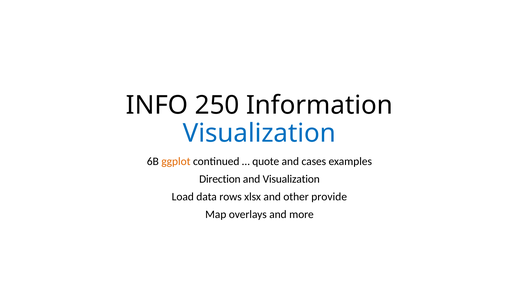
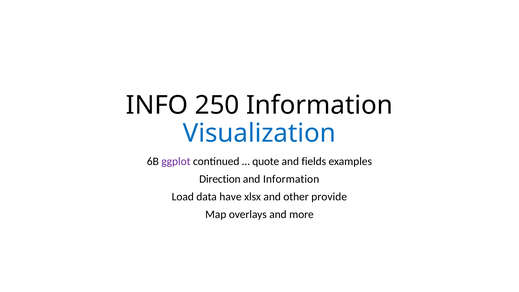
ggplot colour: orange -> purple (176, 161)
cases: cases -> fields (314, 161)
and Visualization: Visualization -> Information (291, 179)
rows: rows -> have (230, 197)
